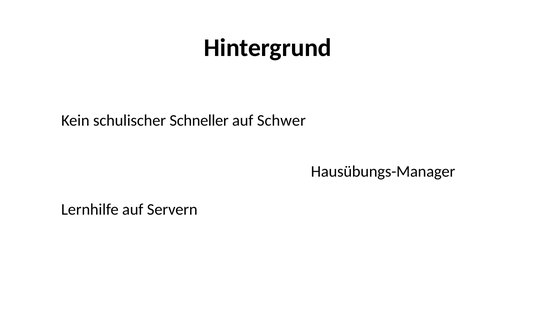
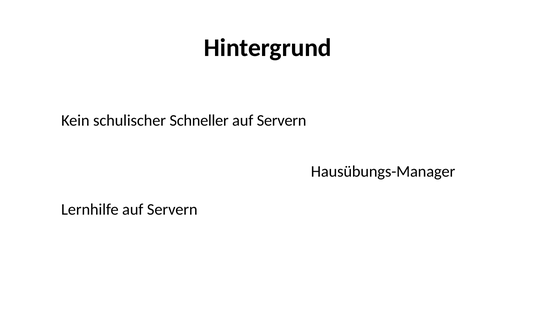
Schwer: Schwer -> Servern (282, 121)
